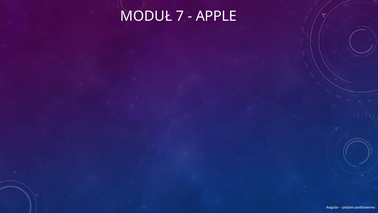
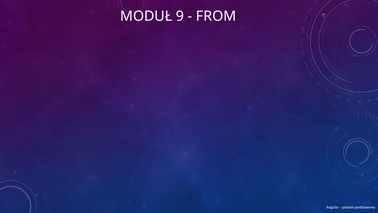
7: 7 -> 9 (180, 16)
APPLE: APPLE -> FROM (216, 16)
